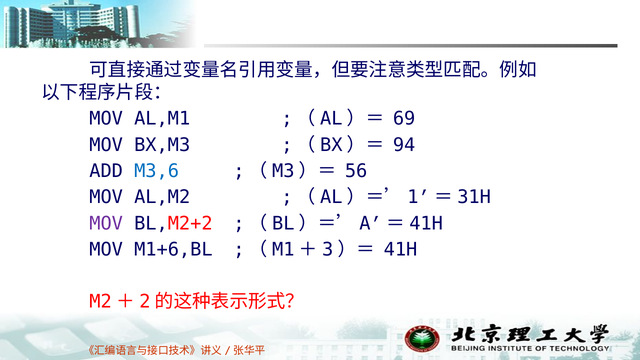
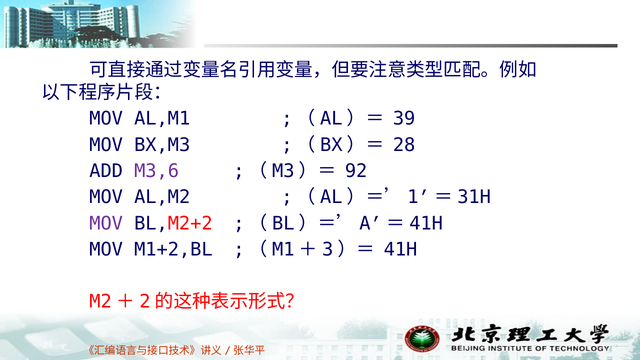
69: 69 -> 39 (404, 119)
94: 94 -> 28 (404, 145)
M3,6 colour: blue -> purple (157, 171)
56: 56 -> 92 (356, 171)
M1+6,BL: M1+6,BL -> M1+2,BL (173, 250)
